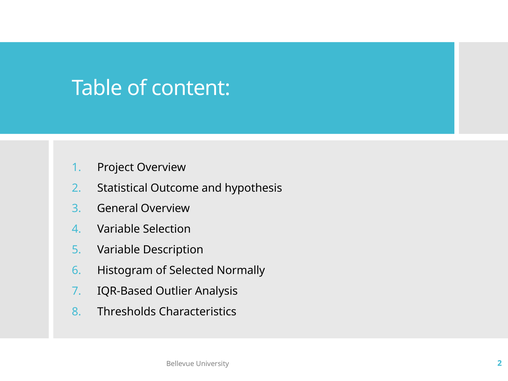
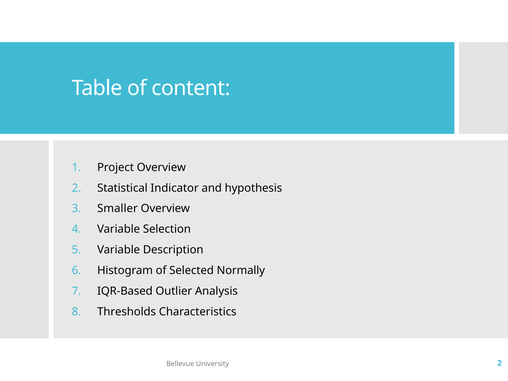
Outcome: Outcome -> Indicator (175, 188)
General: General -> Smaller (117, 209)
